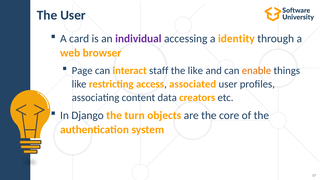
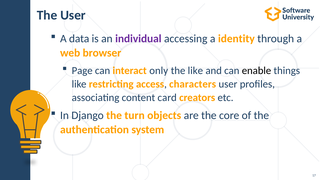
card: card -> data (79, 39)
staff: staff -> only (159, 71)
enable colour: orange -> black (256, 71)
associated: associated -> characters (193, 84)
data: data -> card (167, 98)
